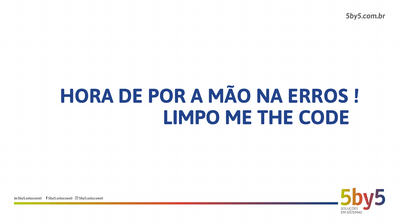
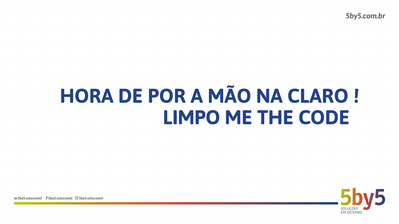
ERROS: ERROS -> CLARO (318, 96)
